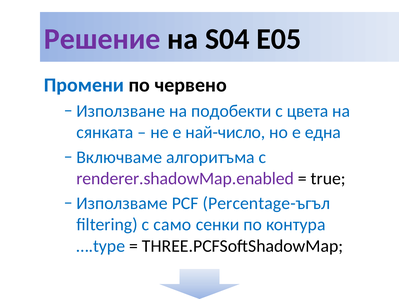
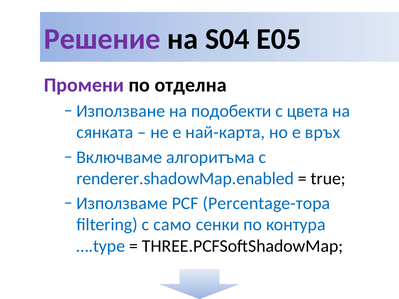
Промени colour: blue -> purple (84, 85)
червено: червено -> отделна (191, 85)
най-число: най-число -> най-карта (225, 133)
една: една -> връх (323, 133)
renderer.shadowMap.enabled colour: purple -> blue (185, 179)
Percentage-ъгъл: Percentage-ъгъл -> Percentage-тора (266, 204)
